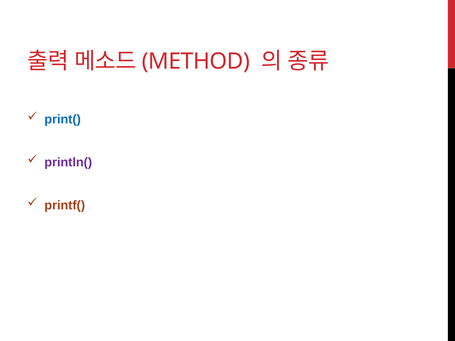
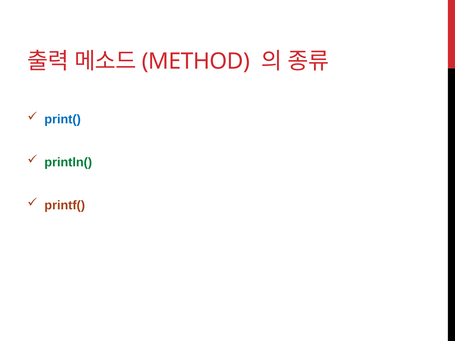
println( colour: purple -> green (68, 163)
